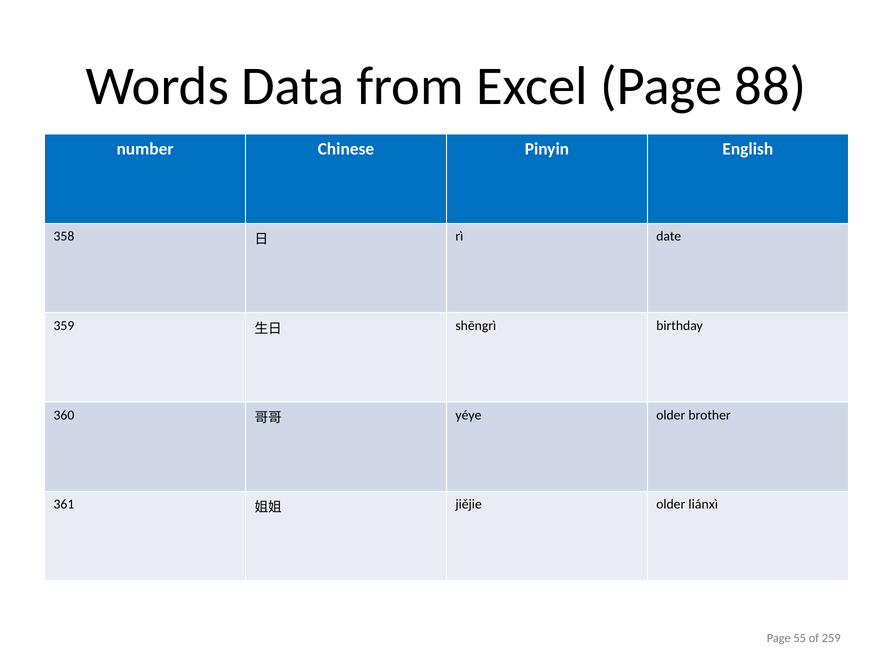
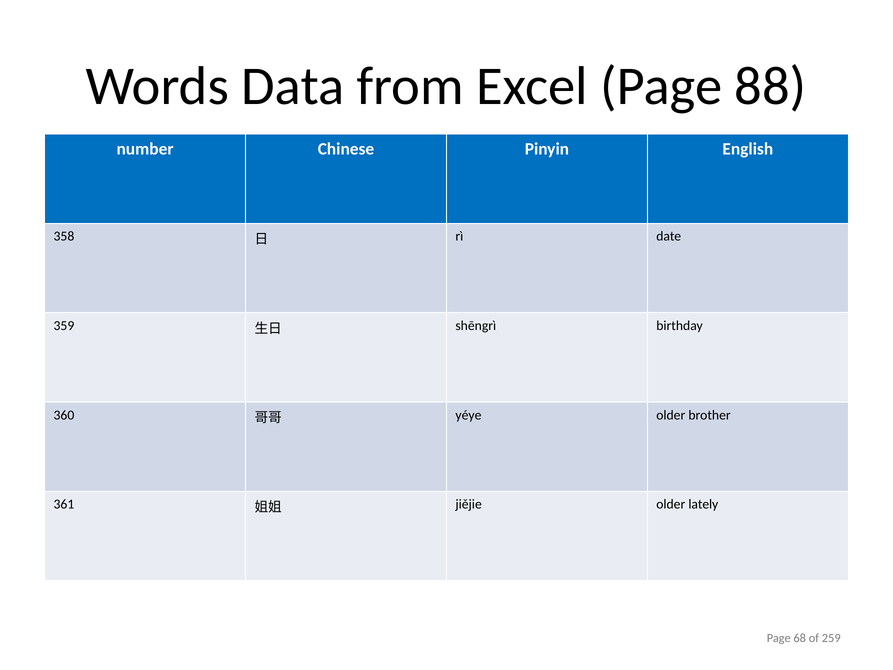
liánxì: liánxì -> lately (703, 504)
55: 55 -> 68 (800, 638)
